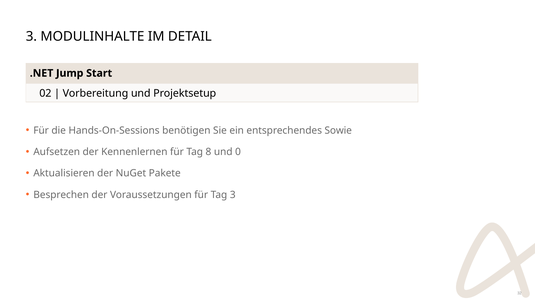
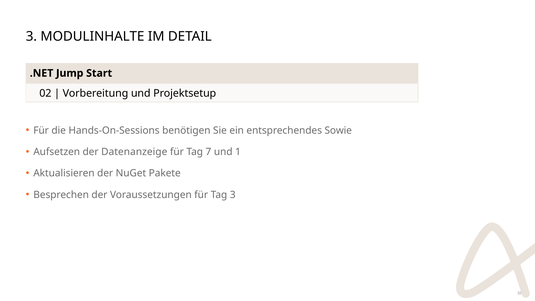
Kennenlernen: Kennenlernen -> Datenanzeige (134, 152)
8: 8 -> 7 (208, 152)
0: 0 -> 1 (238, 152)
